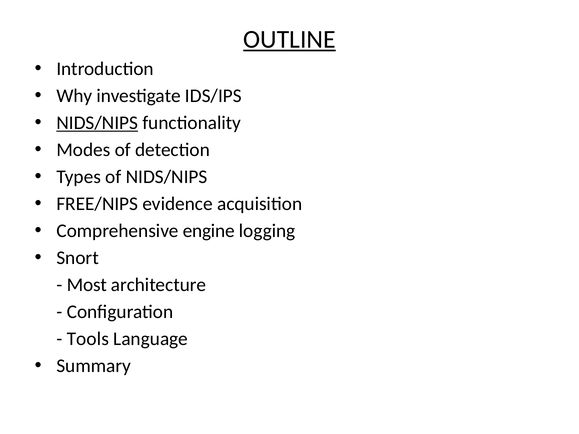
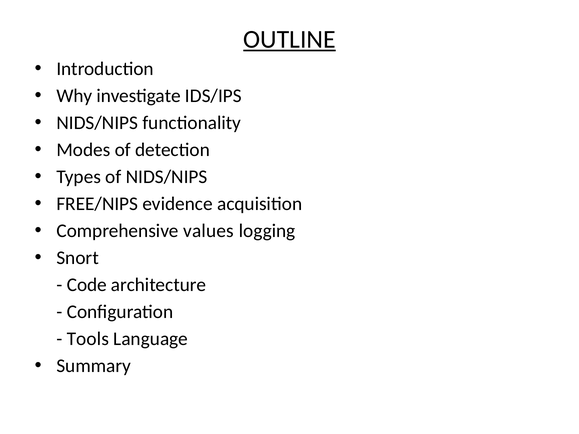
NIDS/NIPS underline: present -> none (97, 123)
engine: engine -> values (209, 231)
Most: Most -> Code (87, 285)
